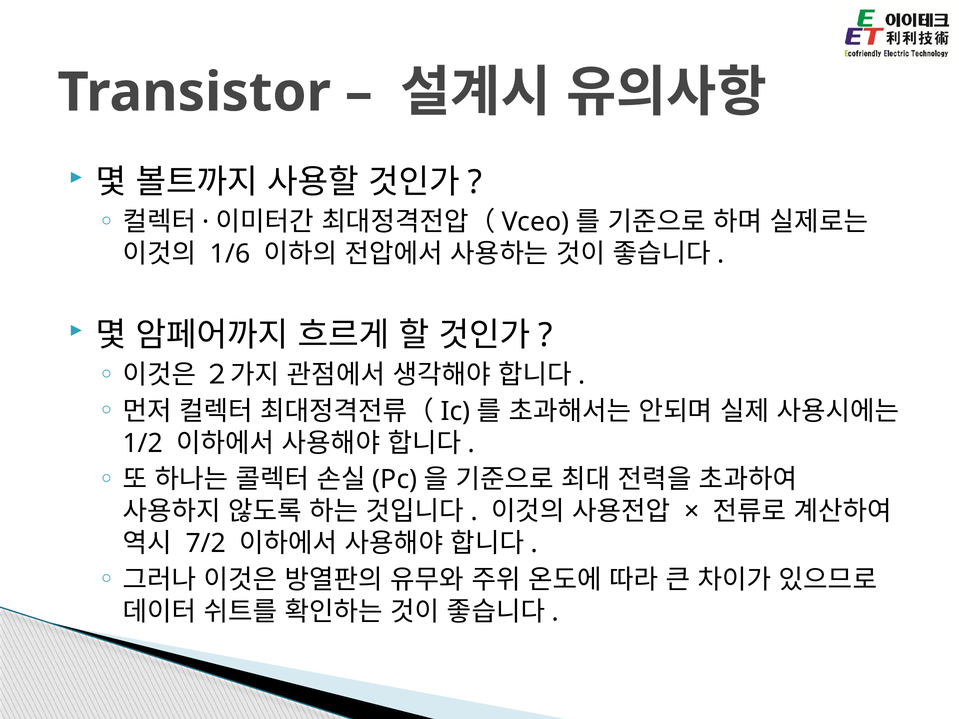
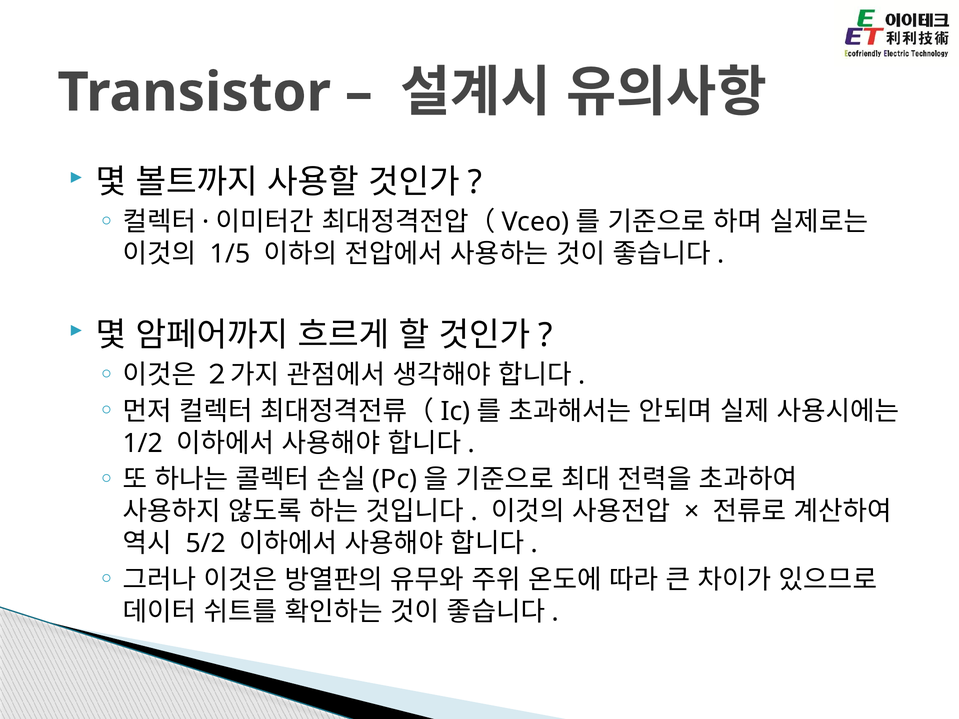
1/6: 1/6 -> 1/5 (230, 254)
7/2: 7/2 -> 5/2 (206, 544)
